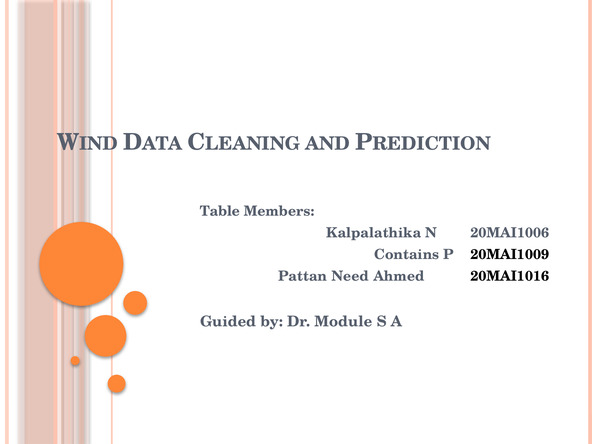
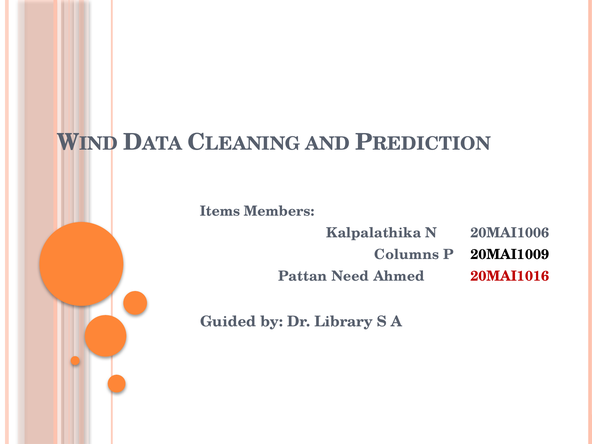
Table: Table -> Items (220, 211)
Contains: Contains -> Columns (407, 255)
20MAI1016 colour: black -> red (510, 276)
Module: Module -> Library (344, 322)
